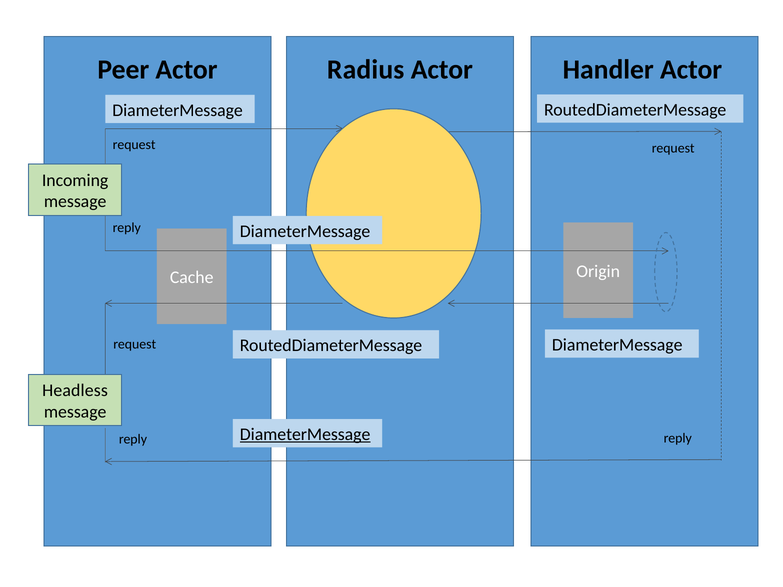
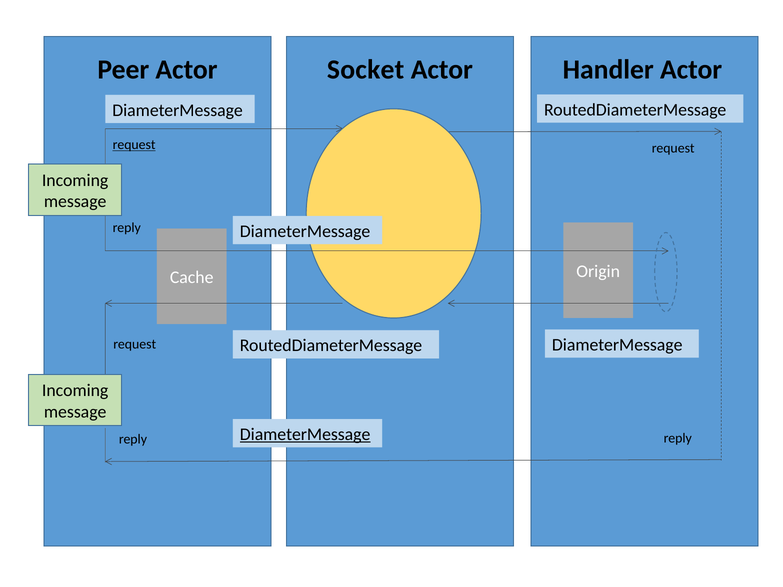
Radius: Radius -> Socket (366, 70)
request underline: none -> present (134, 145)
Headless: Headless -> Incoming (75, 391)
